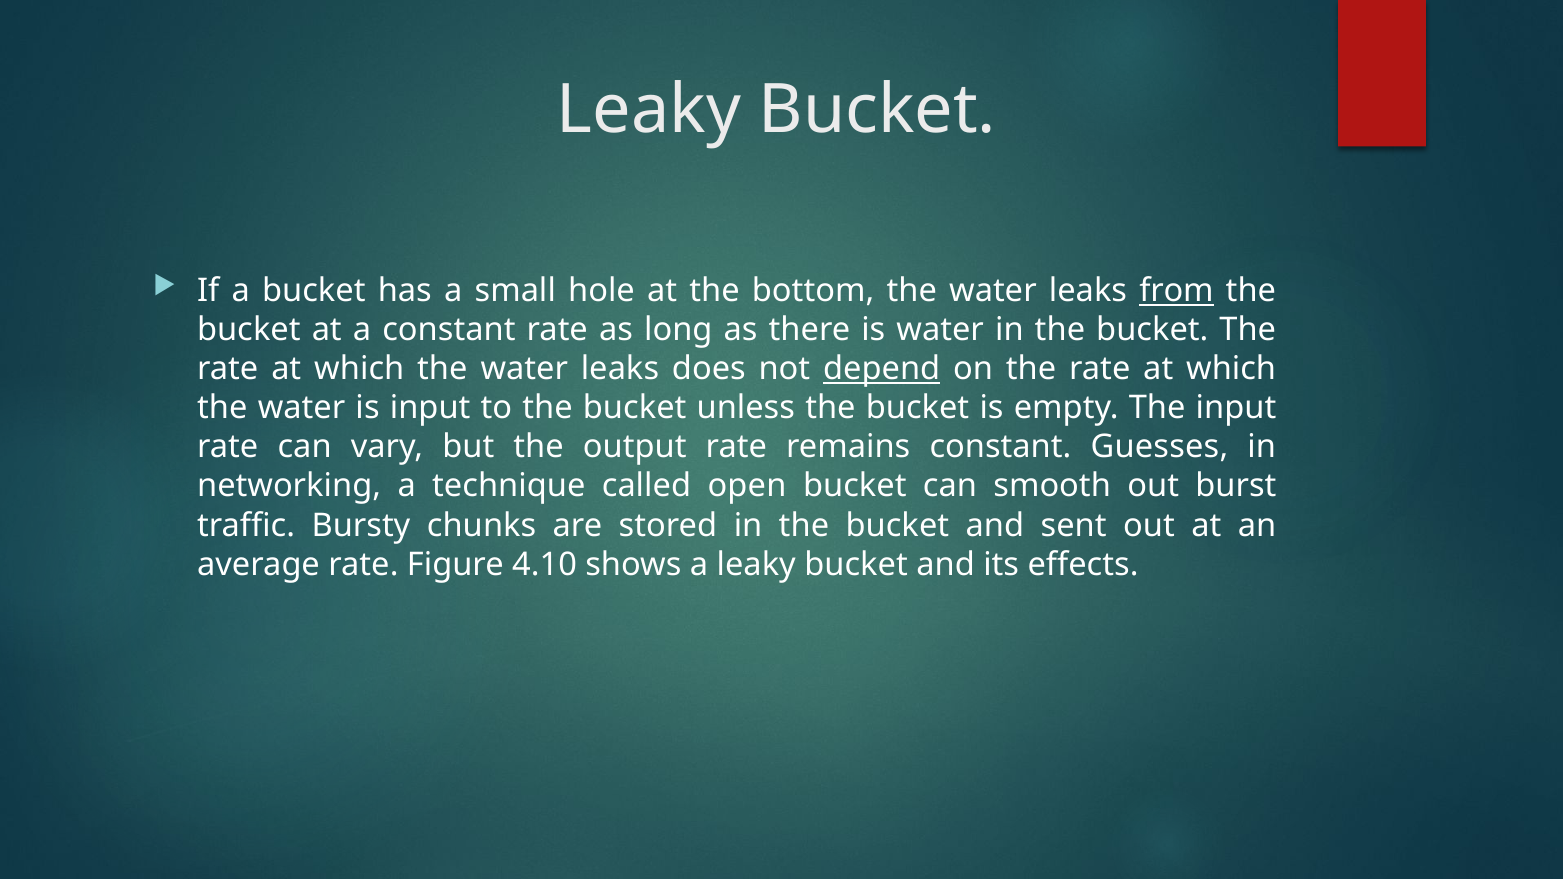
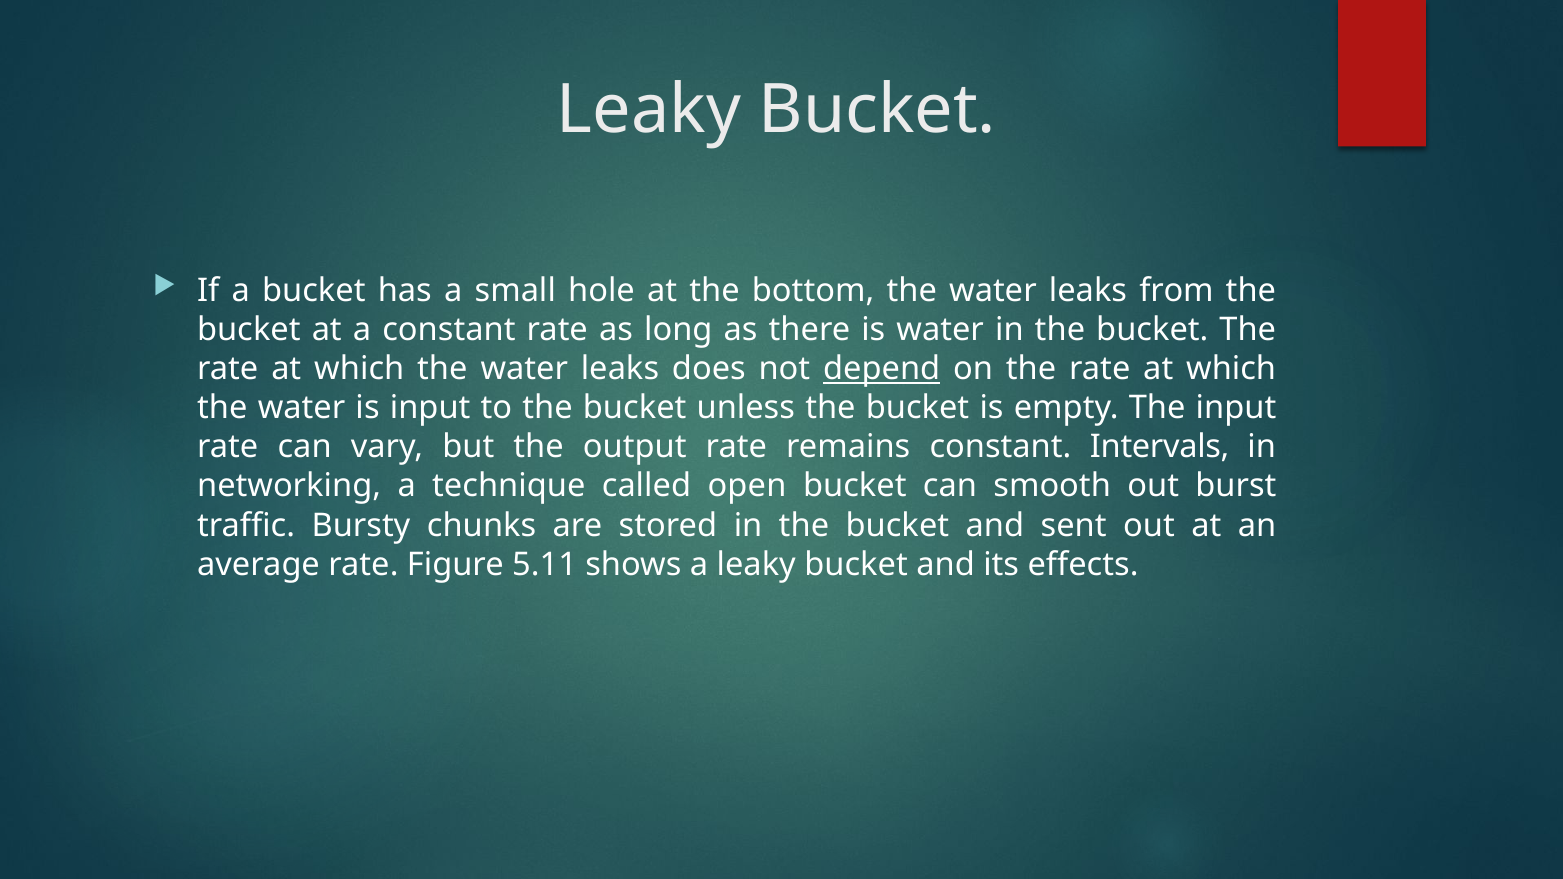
from underline: present -> none (1176, 291)
Guesses: Guesses -> Intervals (1160, 447)
4.10: 4.10 -> 5.11 (545, 565)
